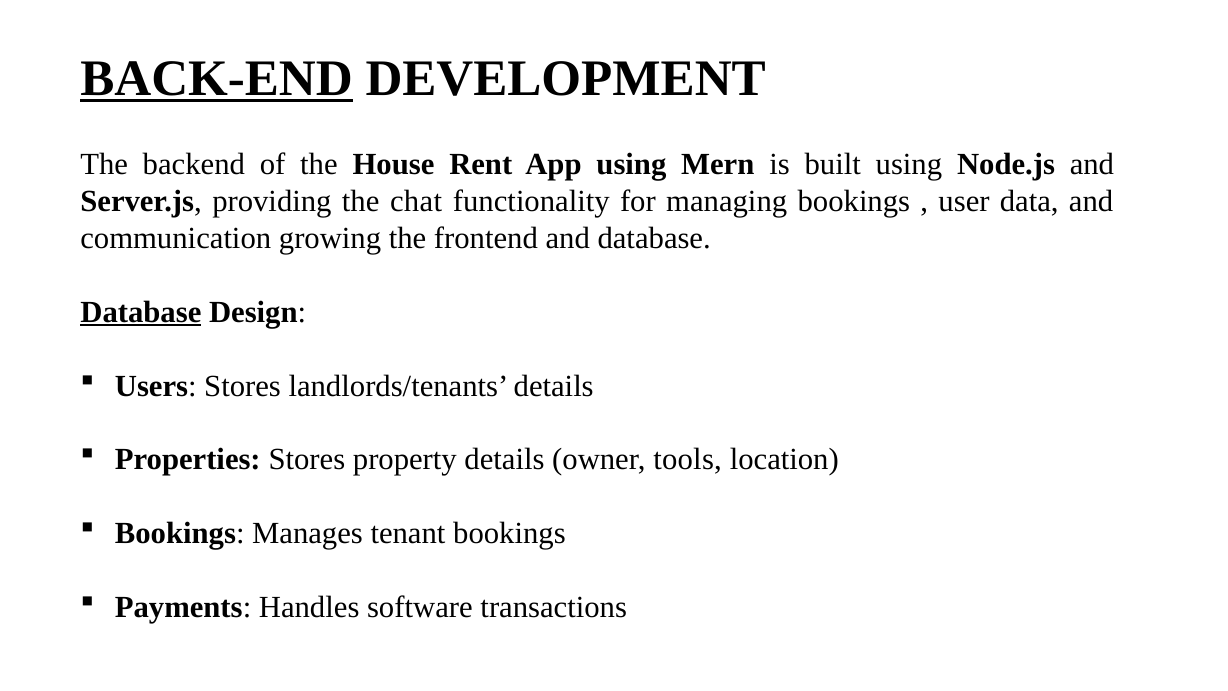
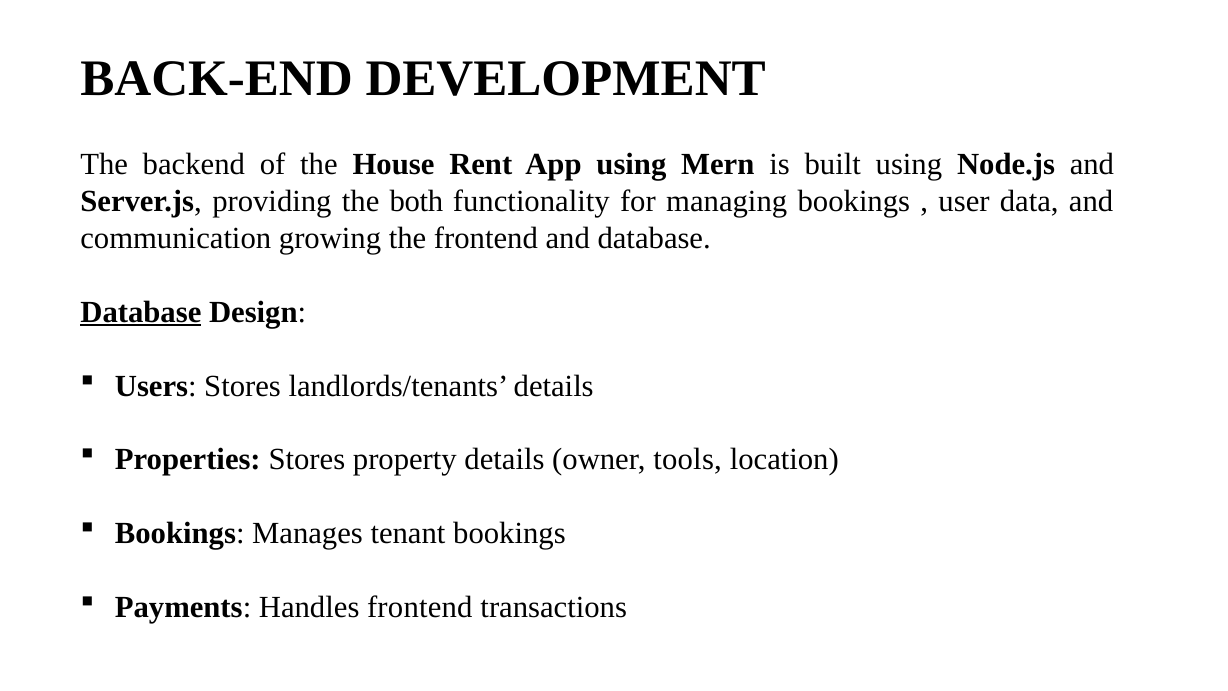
BACK-END underline: present -> none (217, 79)
chat: chat -> both (416, 202)
Handles software: software -> frontend (420, 607)
